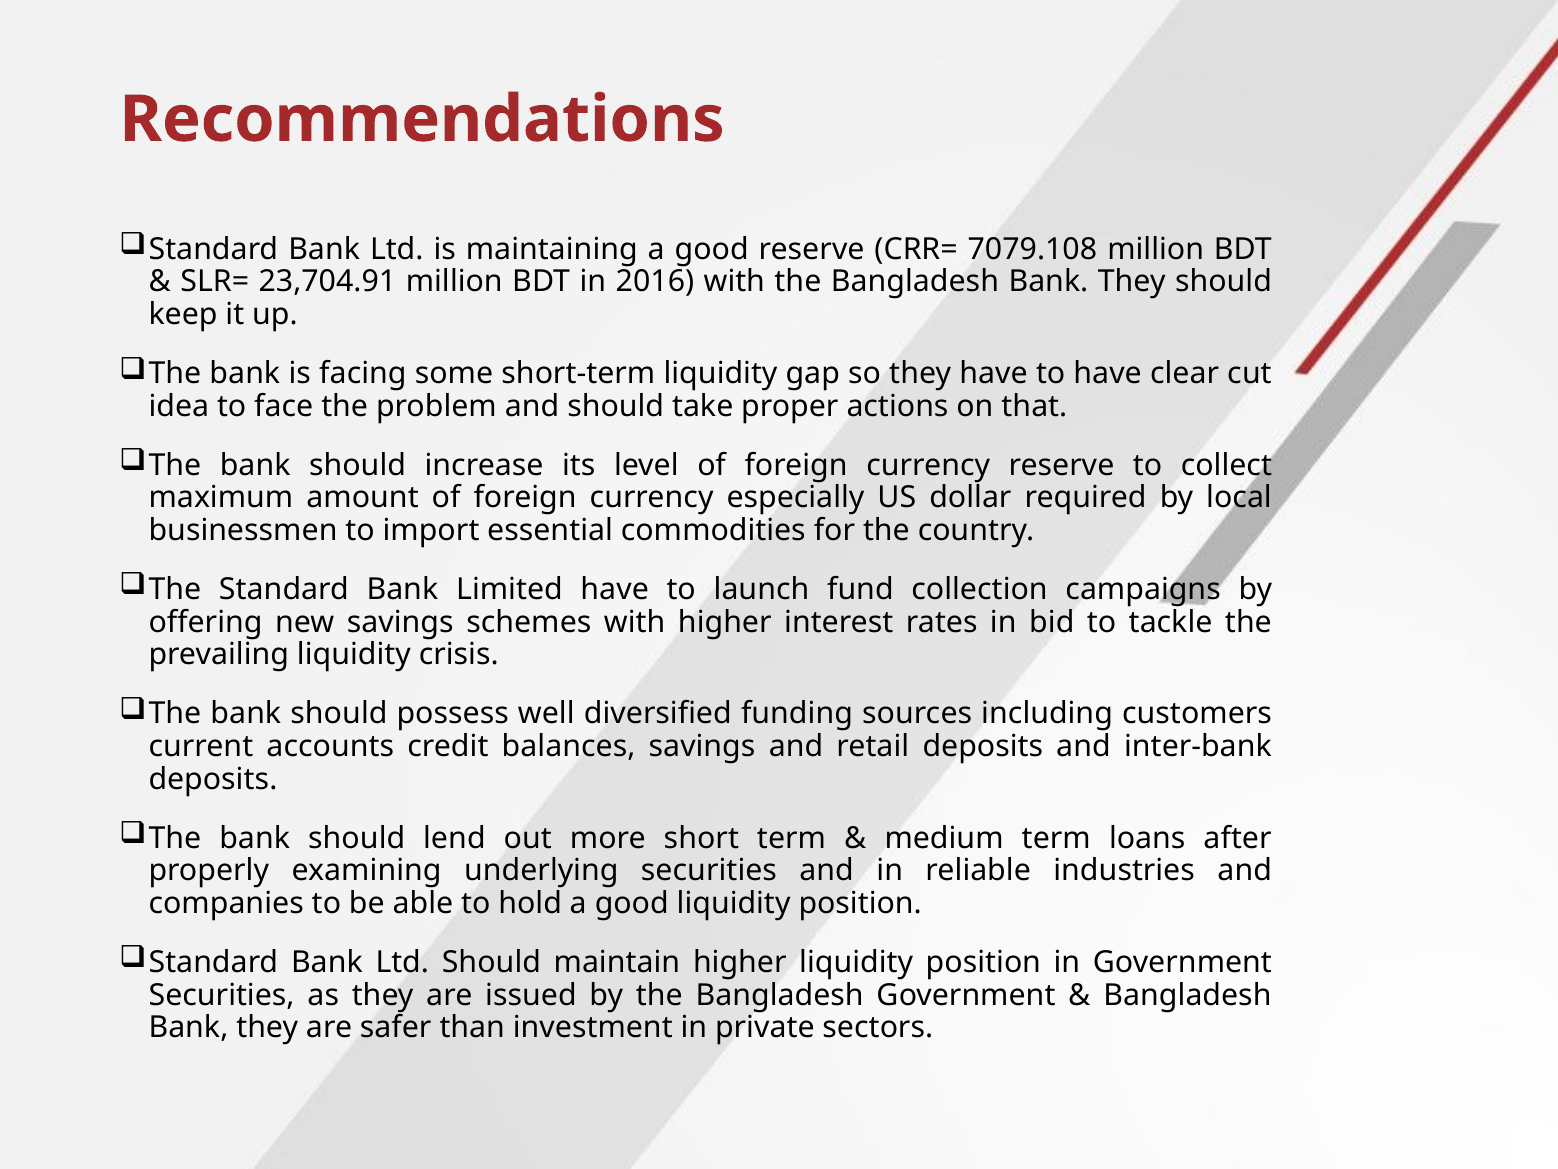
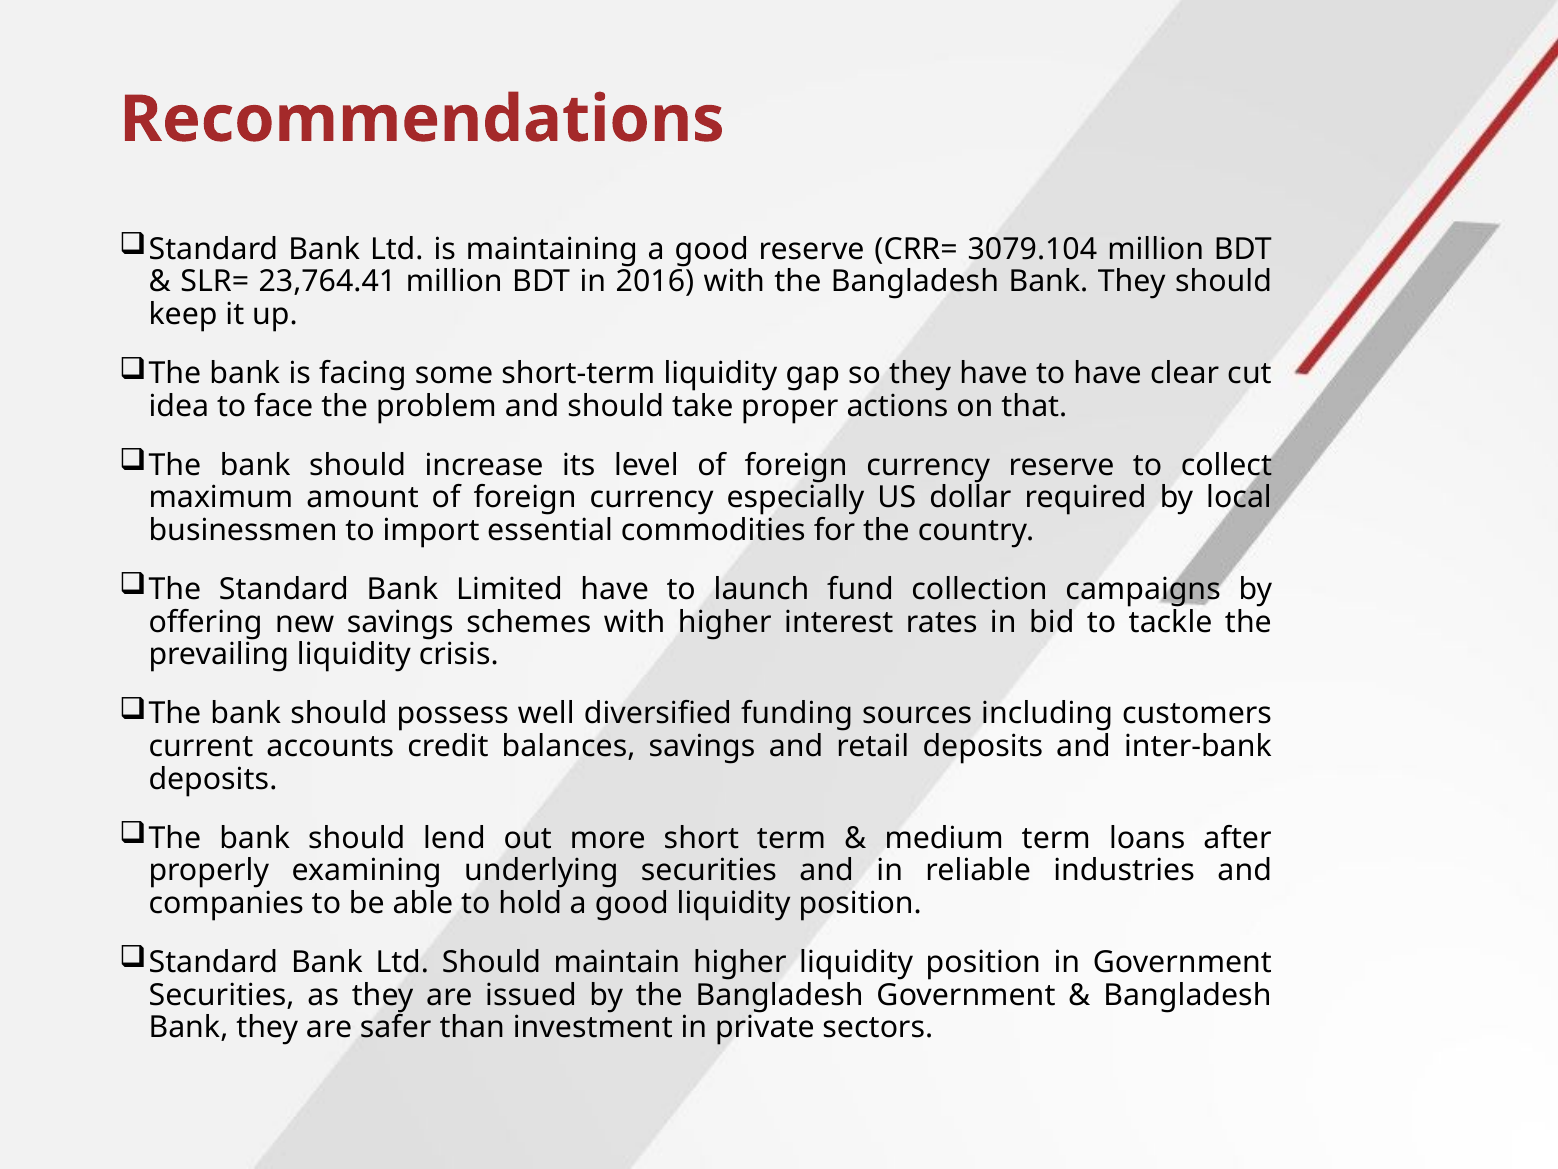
7079.108: 7079.108 -> 3079.104 (1032, 249)
23,704.91: 23,704.91 -> 23,764.41 (327, 282)
